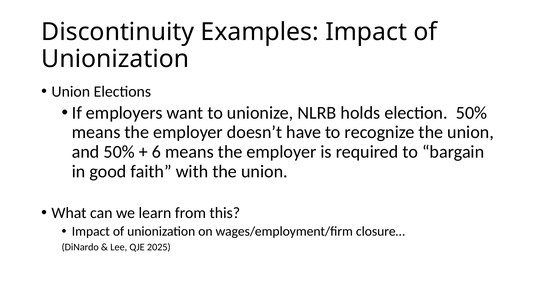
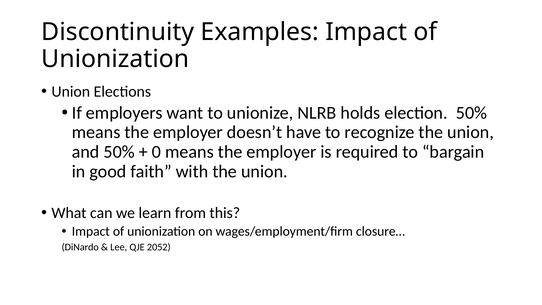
6: 6 -> 0 (157, 152)
2025: 2025 -> 2052 (159, 247)
